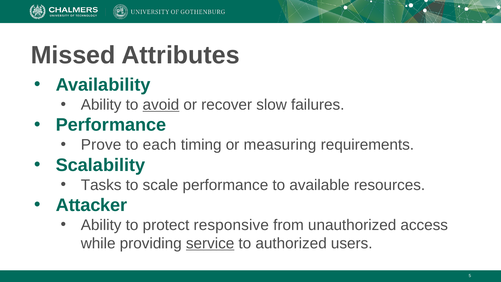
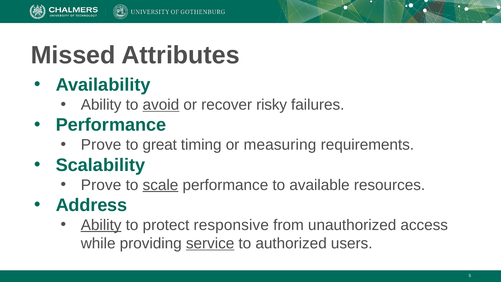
slow: slow -> risky (272, 105)
each: each -> great (160, 145)
Tasks: Tasks -> Prove (101, 185)
scale underline: none -> present (160, 185)
Attacker: Attacker -> Address (91, 205)
Ability underline: none -> present (101, 225)
